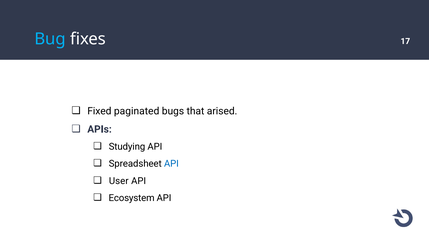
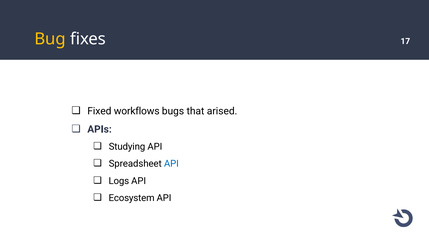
Bug colour: light blue -> yellow (50, 39)
paginated: paginated -> workflows (137, 111)
User: User -> Logs (119, 181)
